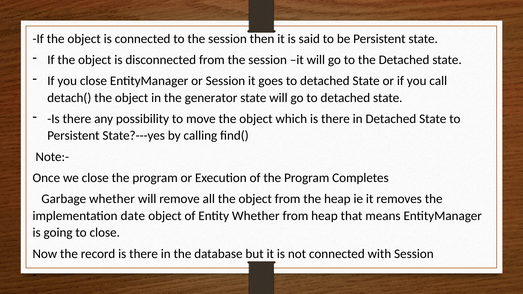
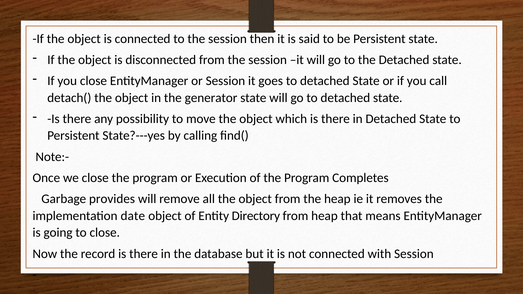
Garbage whether: whether -> provides (112, 199)
Entity Whether: Whether -> Directory (256, 216)
